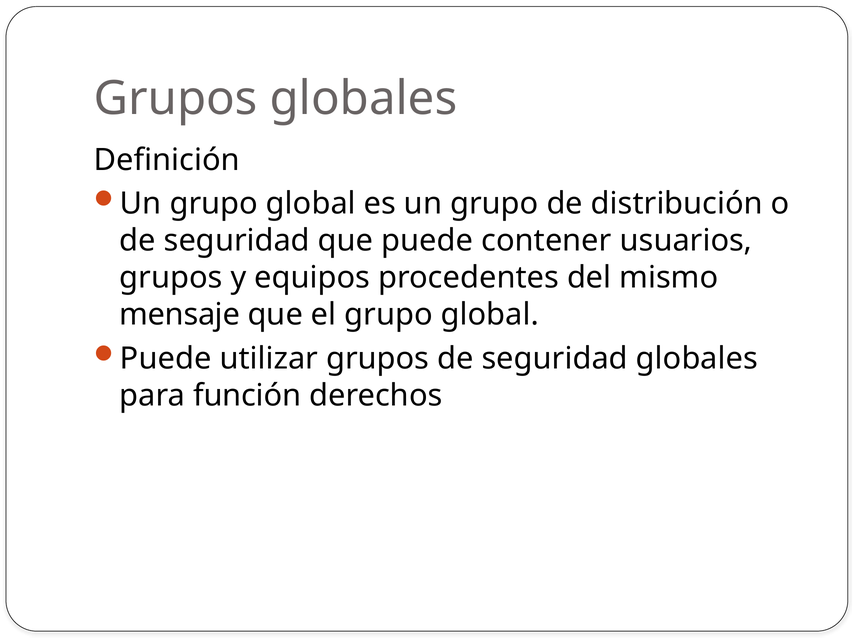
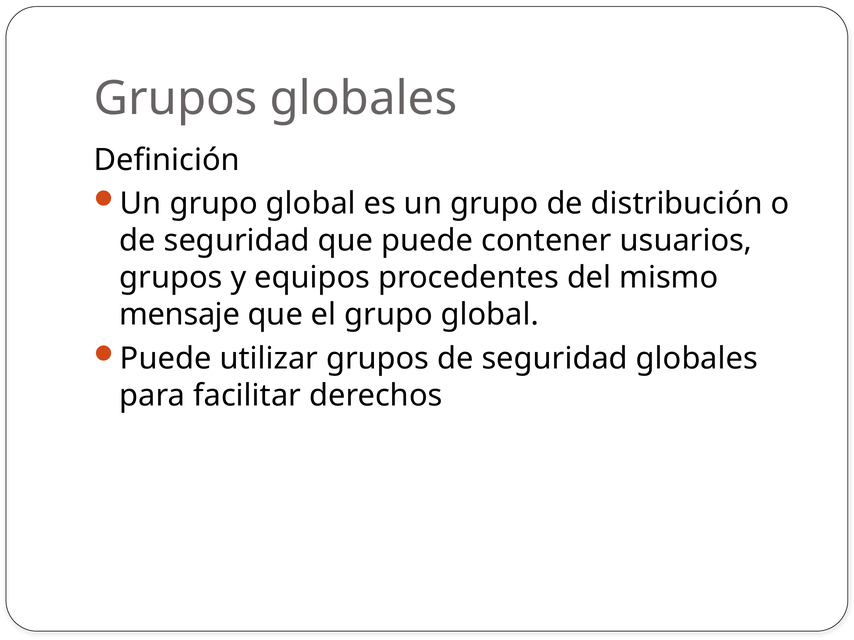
función: función -> facilitar (247, 396)
